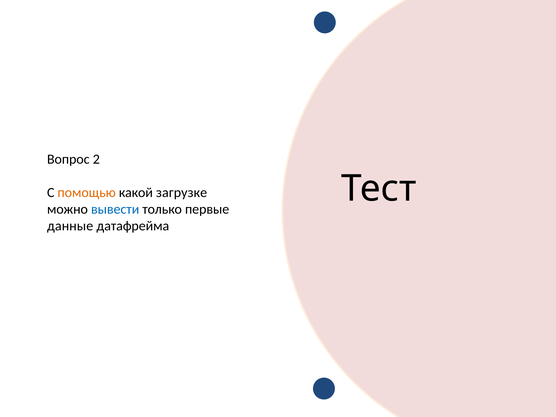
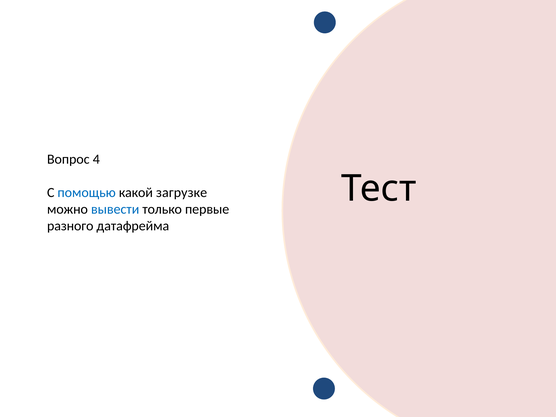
2: 2 -> 4 (96, 159)
помощью colour: orange -> blue (87, 193)
данные: данные -> разного (70, 226)
